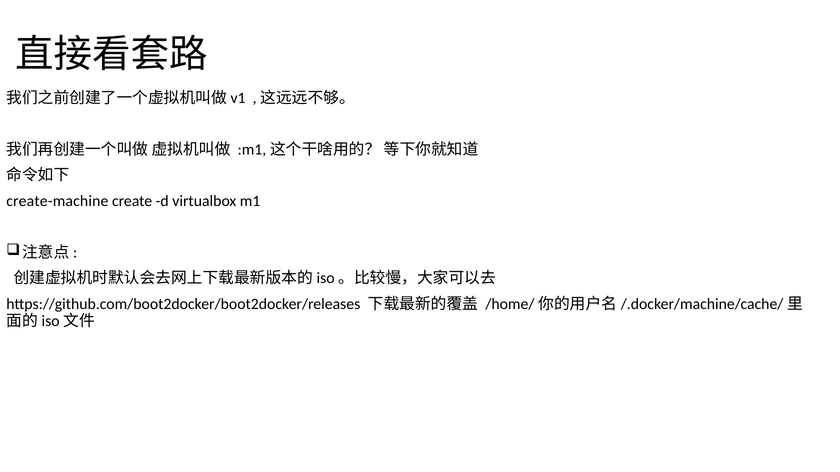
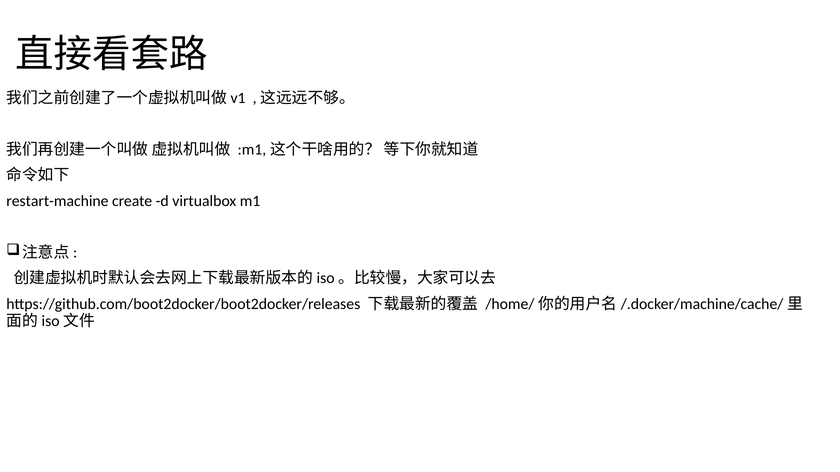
create-machine: create-machine -> restart-machine (57, 201)
